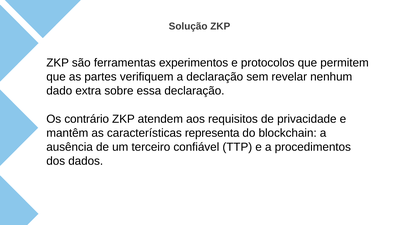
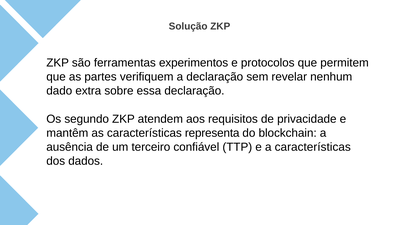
contrário: contrário -> segundo (87, 119)
a procedimentos: procedimentos -> características (313, 147)
